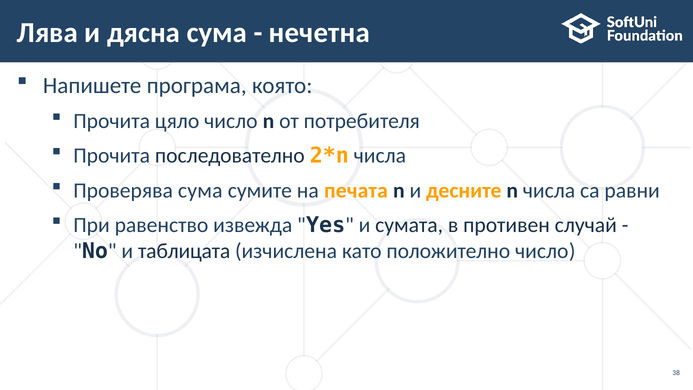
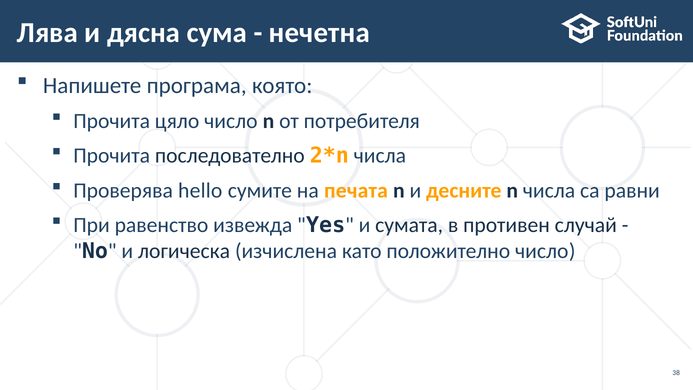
Проверява сума: сума -> hello (200, 190)
таблицата: таблицата -> логическа (184, 251)
